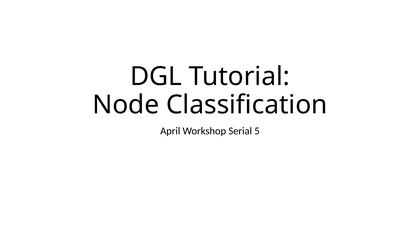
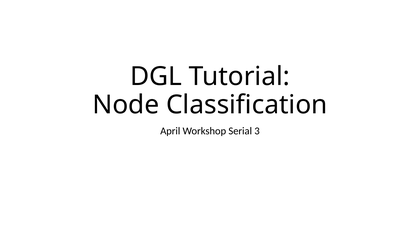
5: 5 -> 3 (257, 131)
